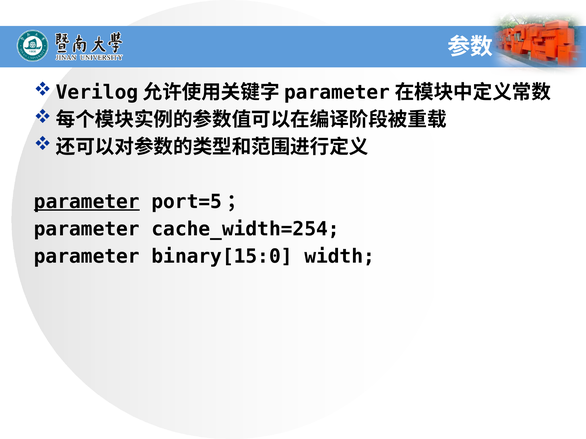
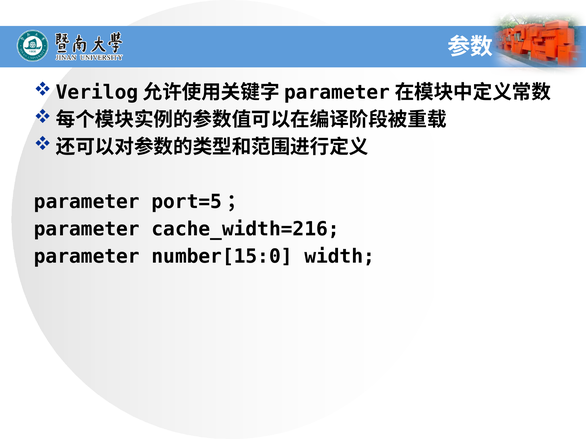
parameter underline: present -> none (87, 202)
cache_width=254: cache_width=254 -> cache_width=216 (246, 229)
binary[15:0: binary[15:0 -> number[15:0 (222, 257)
